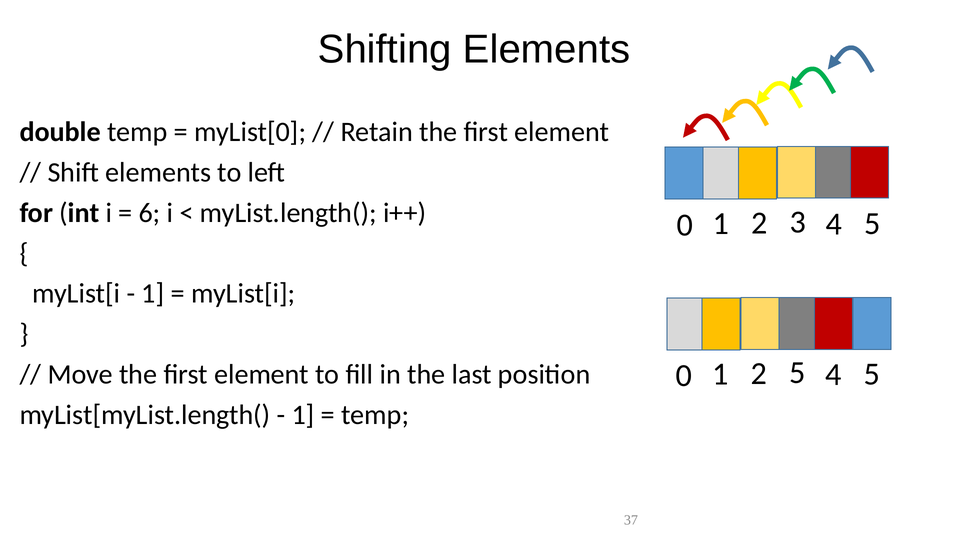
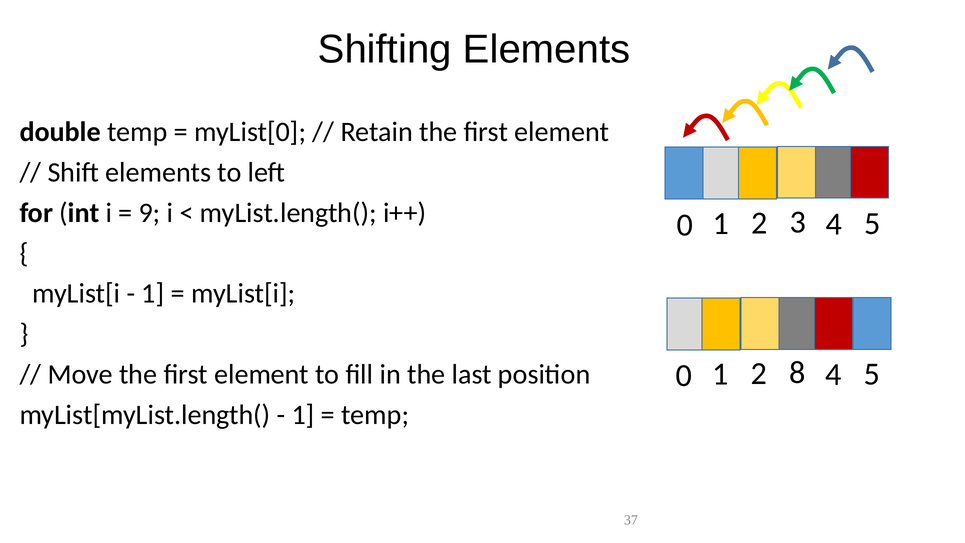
6: 6 -> 9 (150, 213)
2 5: 5 -> 8 (797, 372)
